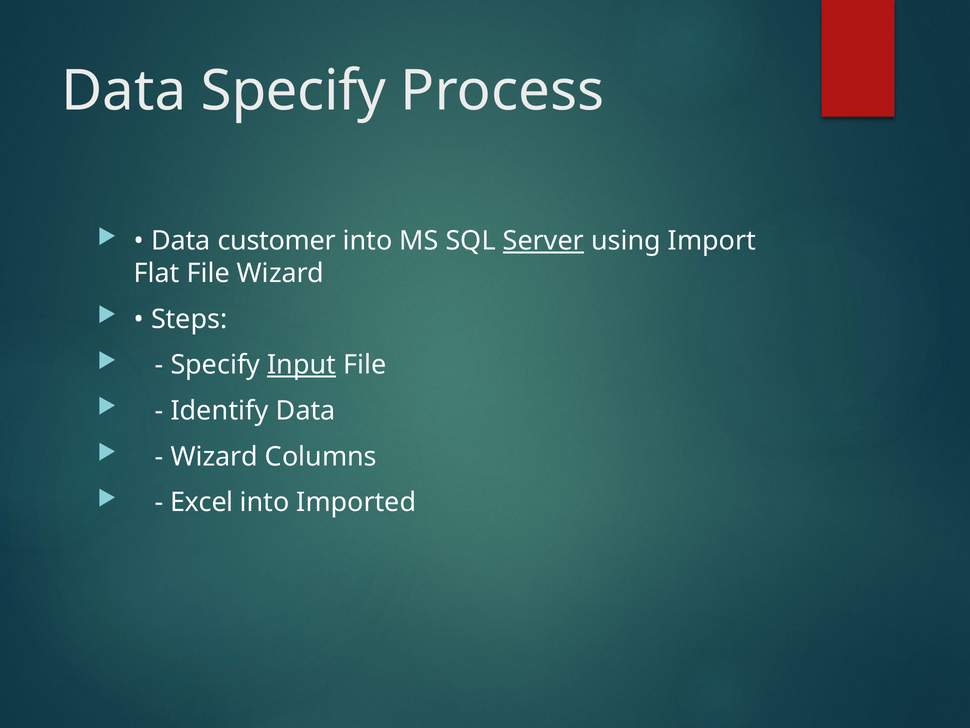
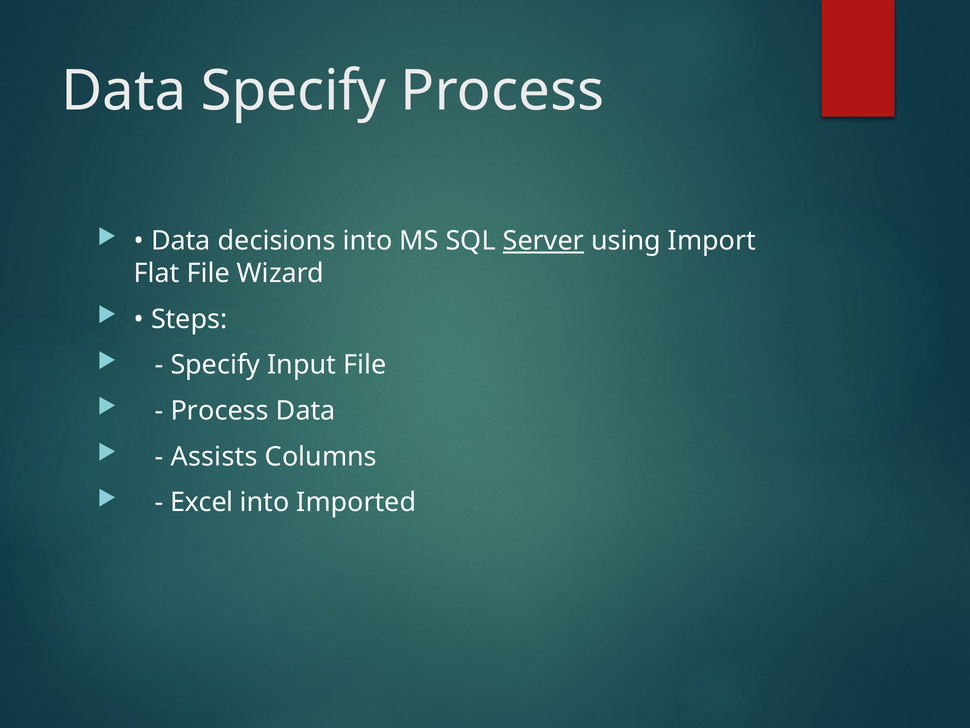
customer: customer -> decisions (277, 241)
Input underline: present -> none (302, 365)
Identify: Identify -> Process (220, 411)
Wizard: Wizard -> Assists (214, 456)
